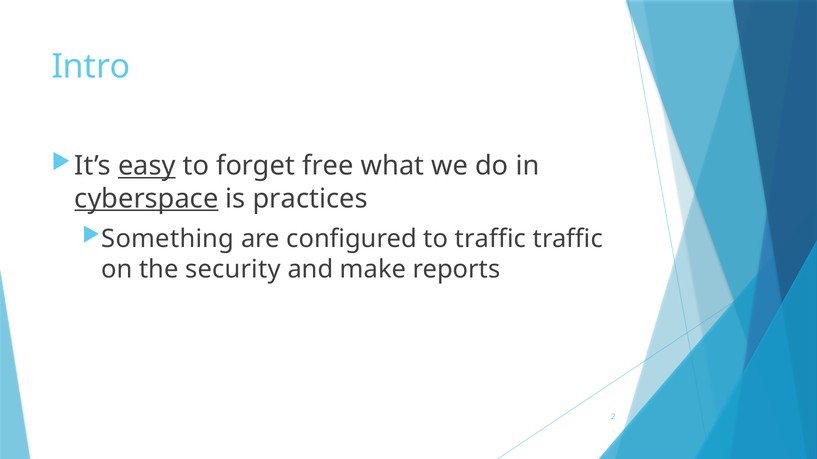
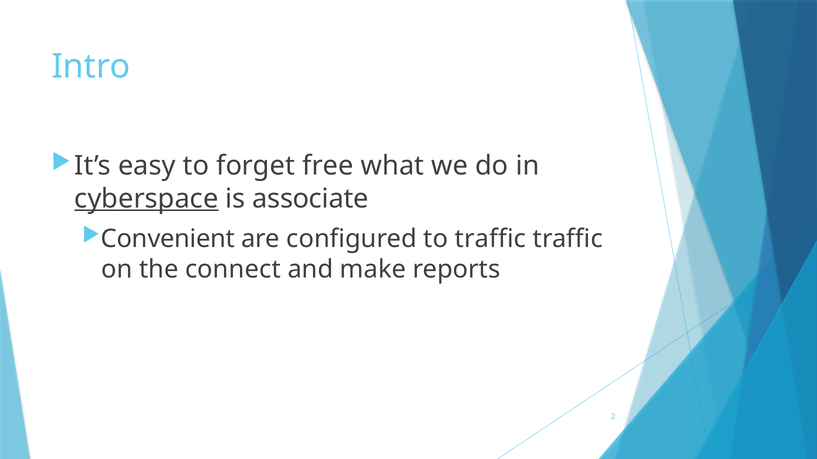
easy underline: present -> none (147, 166)
practices: practices -> associate (310, 199)
Something: Something -> Convenient (168, 239)
security: security -> connect (233, 270)
